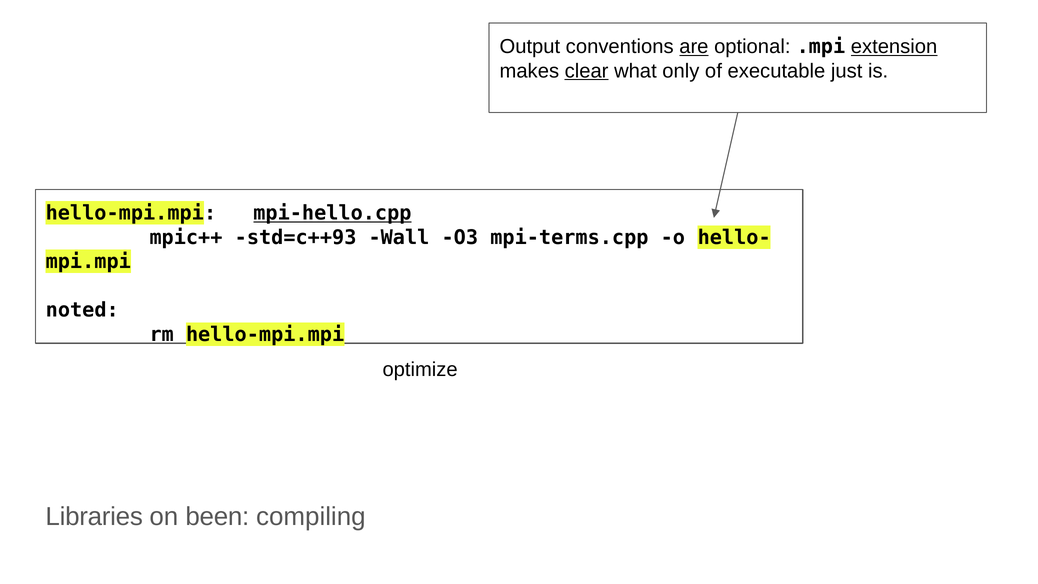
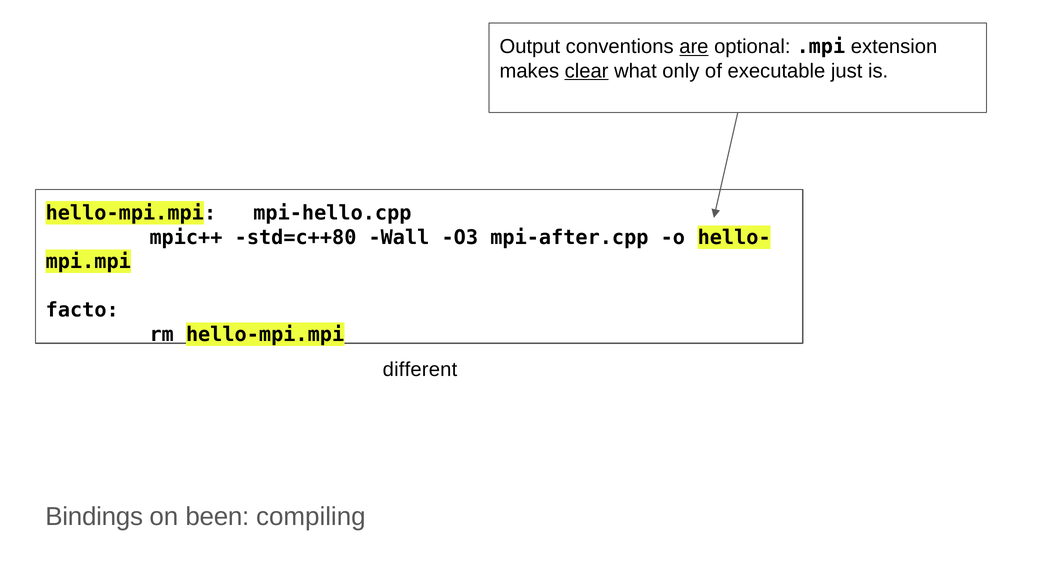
extension underline: present -> none (894, 47)
mpi-hello.cpp underline: present -> none (332, 213)
std=c++93: std=c++93 -> std=c++80 (296, 237)
mpi-terms.cpp: mpi-terms.cpp -> mpi-after.cpp (569, 237)
noted: noted -> facto (82, 310)
optimize: optimize -> different (420, 369)
Libraries: Libraries -> Bindings (94, 516)
